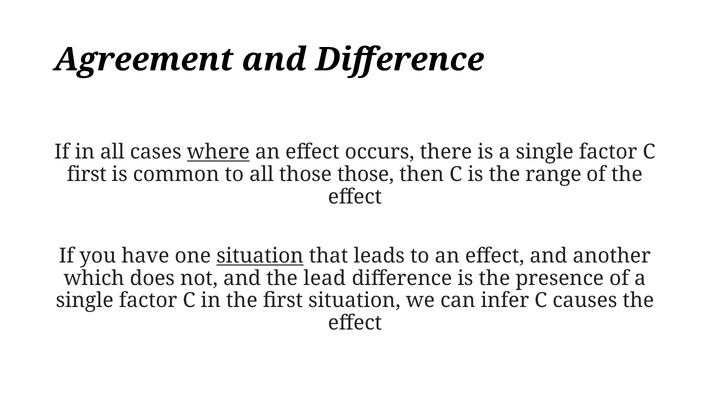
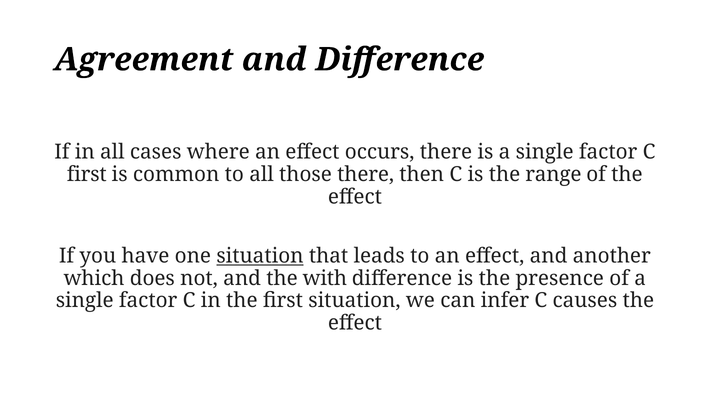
where underline: present -> none (218, 152)
those those: those -> there (366, 175)
lead: lead -> with (325, 279)
